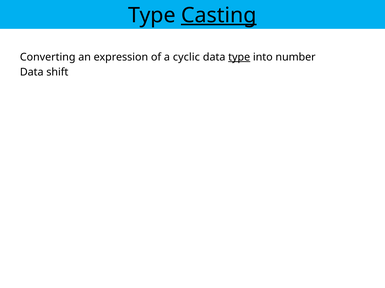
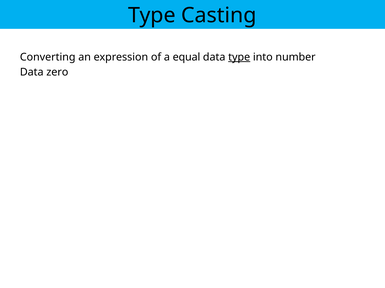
Casting underline: present -> none (219, 15)
cyclic: cyclic -> equal (186, 57)
shift: shift -> zero (57, 72)
